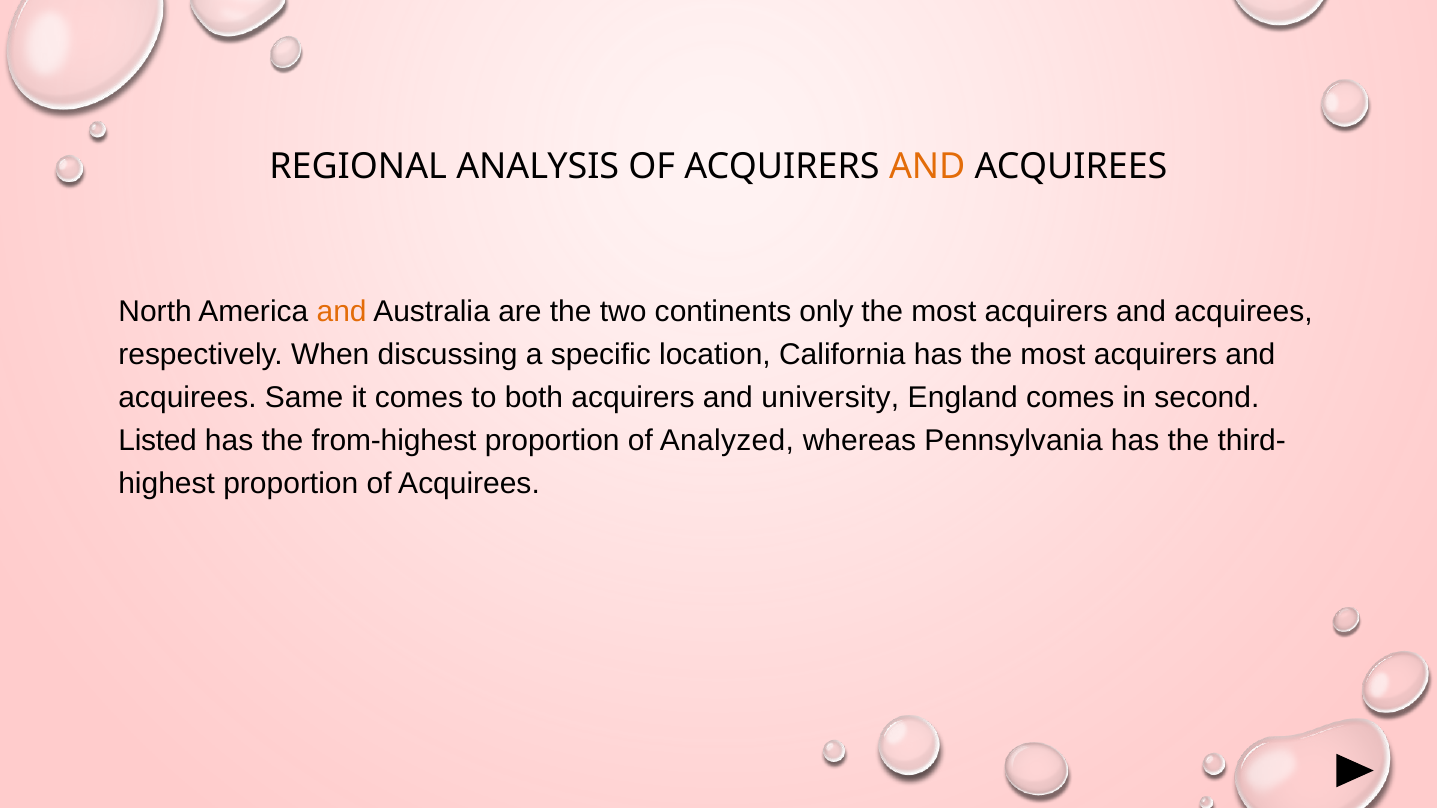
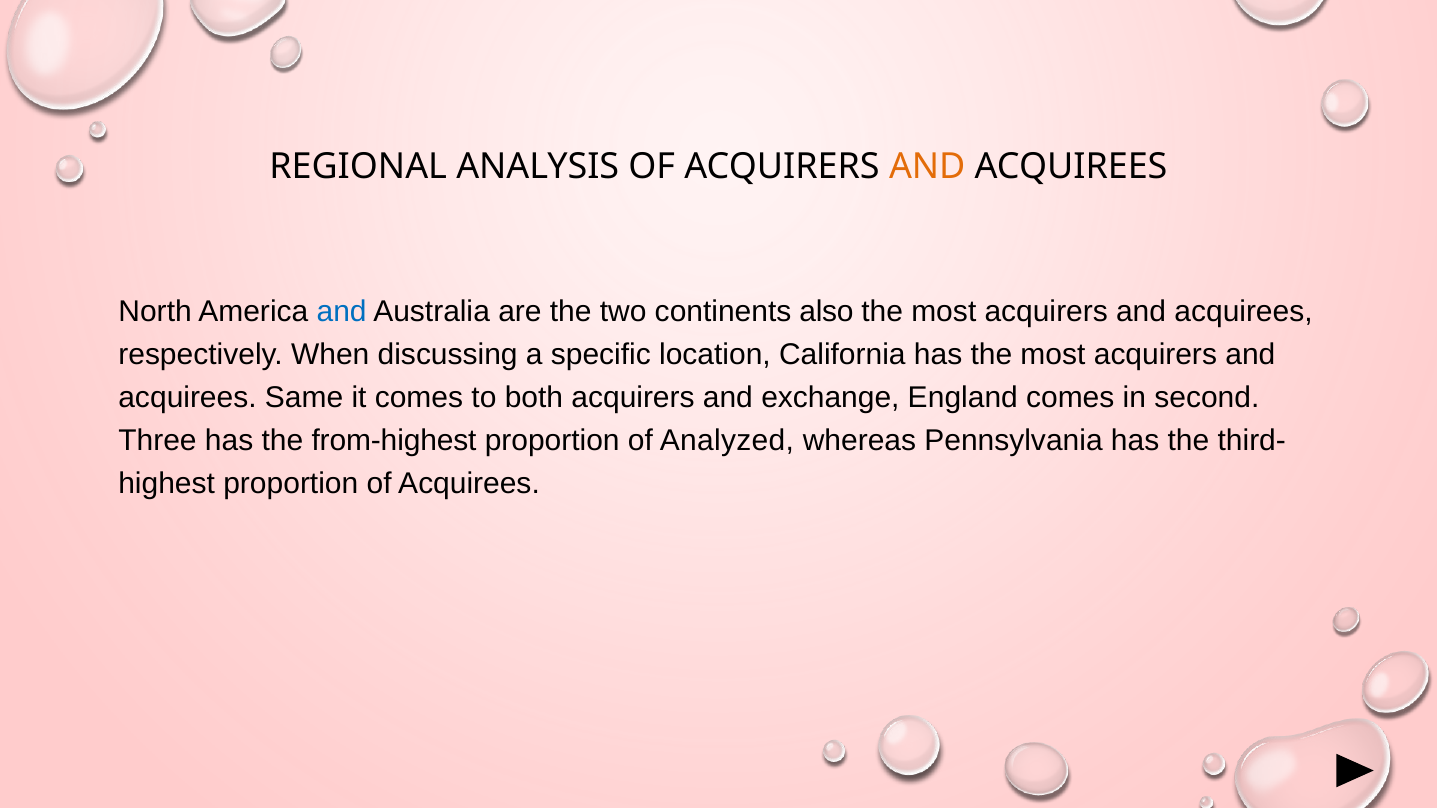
and colour: orange -> blue (342, 312)
only: only -> also (826, 312)
university: university -> exchange (830, 398)
Listed: Listed -> Three (158, 441)
